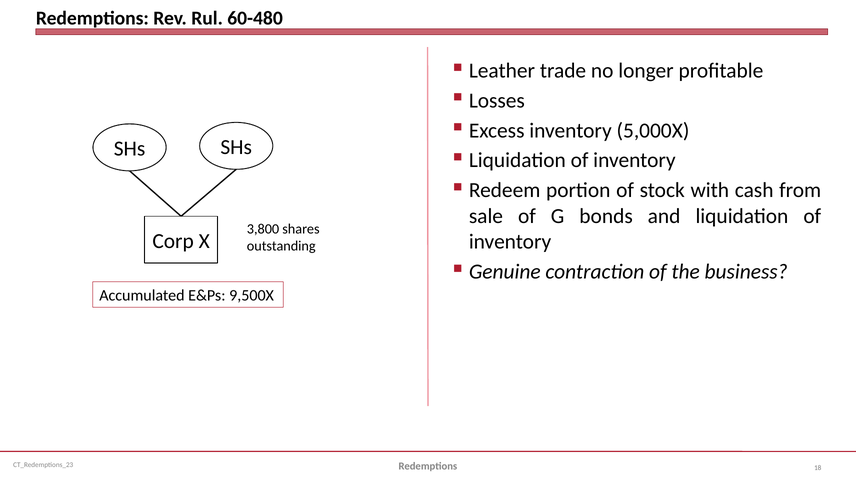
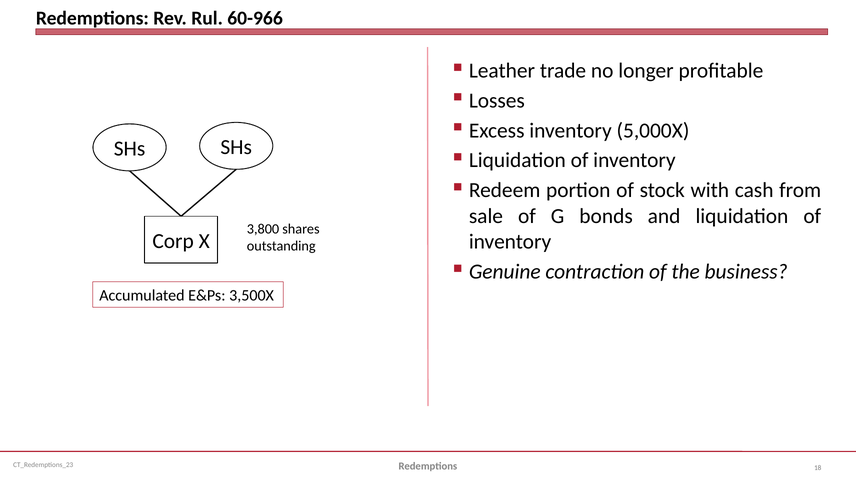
60-480: 60-480 -> 60-966 (255, 18)
9,500X: 9,500X -> 3,500X (252, 295)
